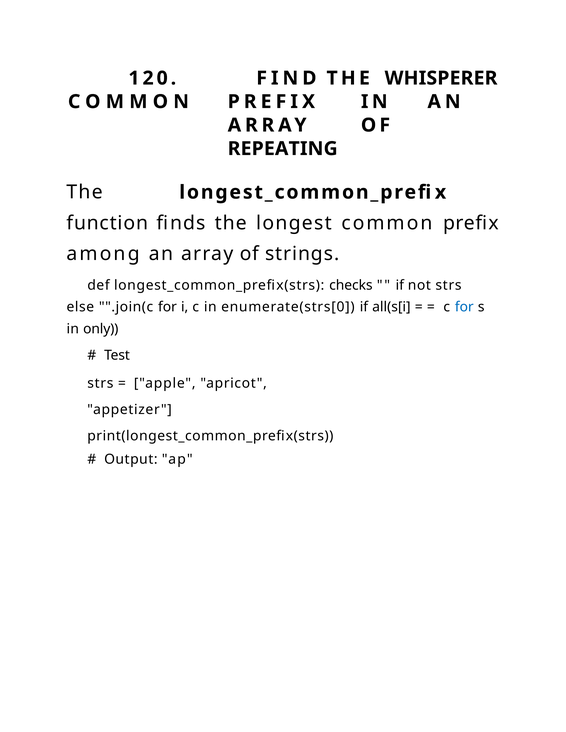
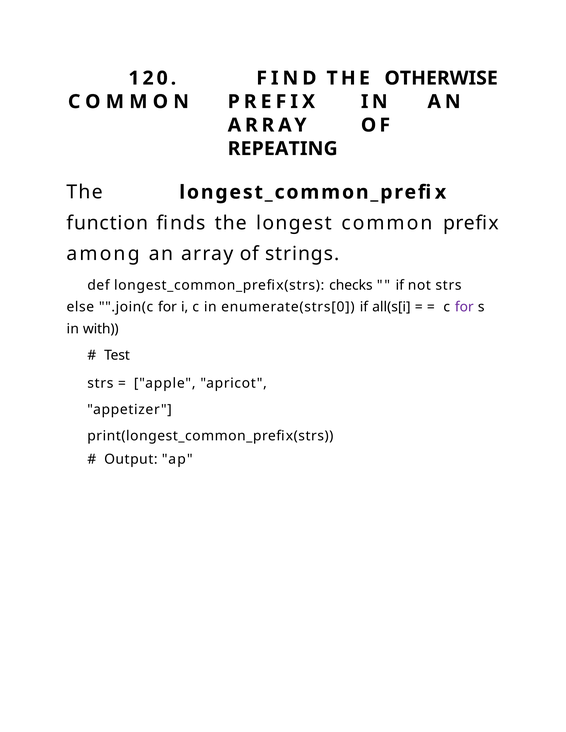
WHISPERER: WHISPERER -> OTHERWISE (441, 78)
for colour: blue -> purple (464, 307)
only: only -> with (101, 329)
